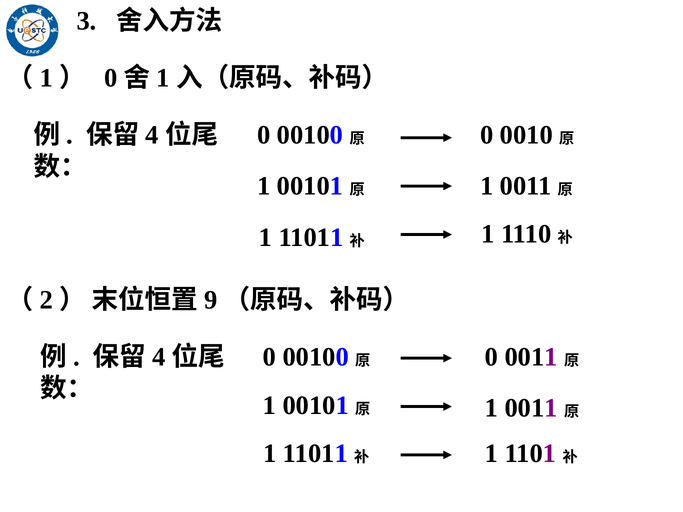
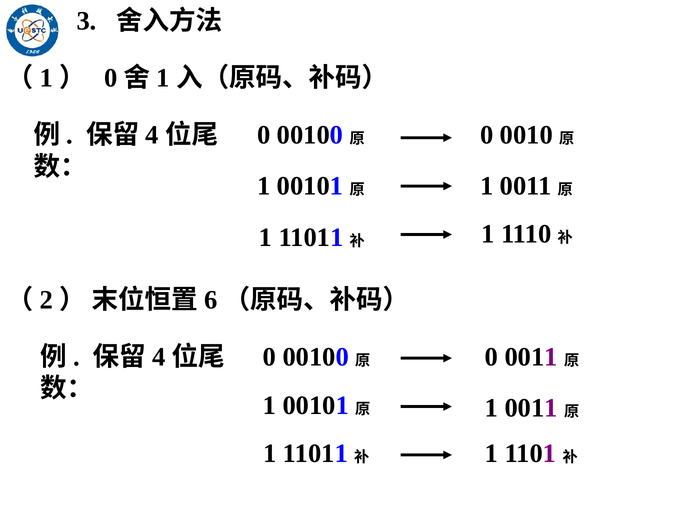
9: 9 -> 6 (211, 300)
